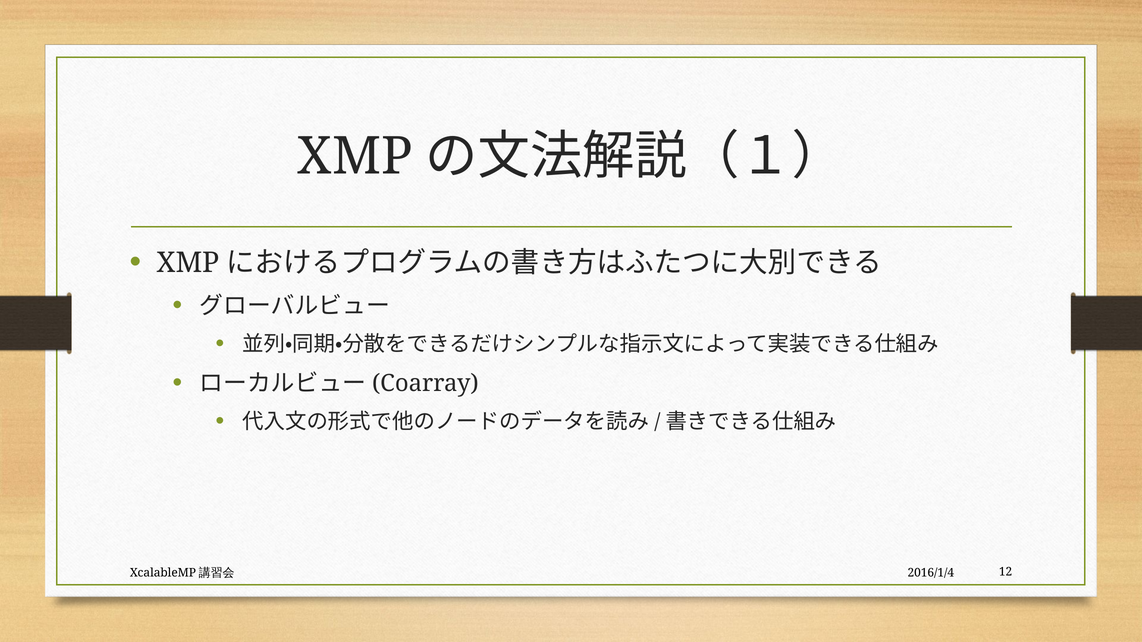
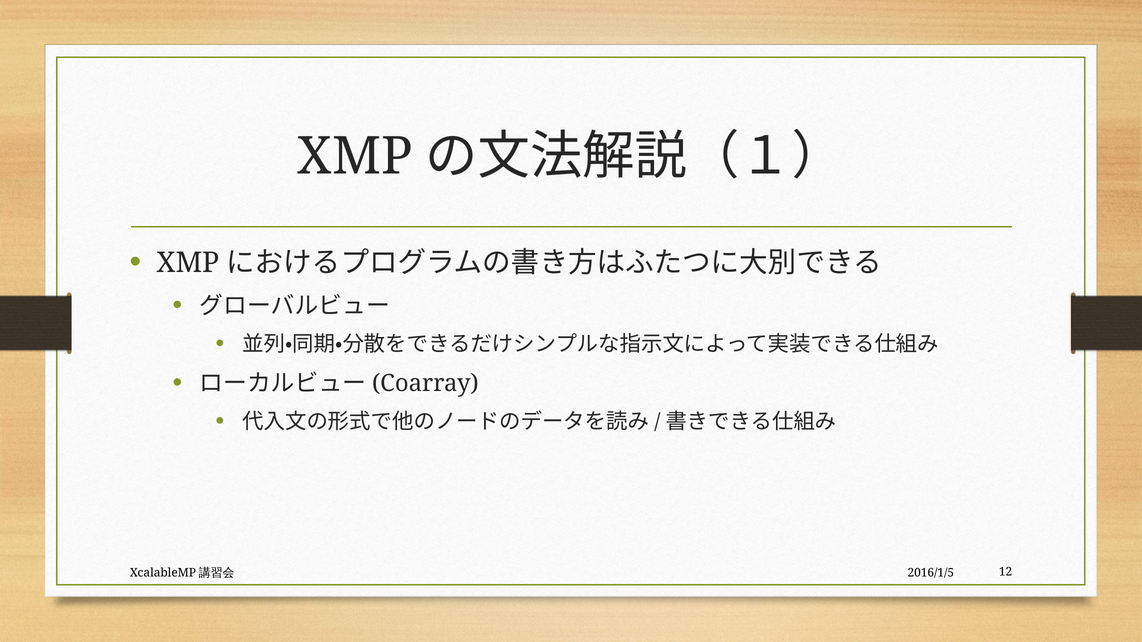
2016/1/4: 2016/1/4 -> 2016/1/5 (931, 573)
